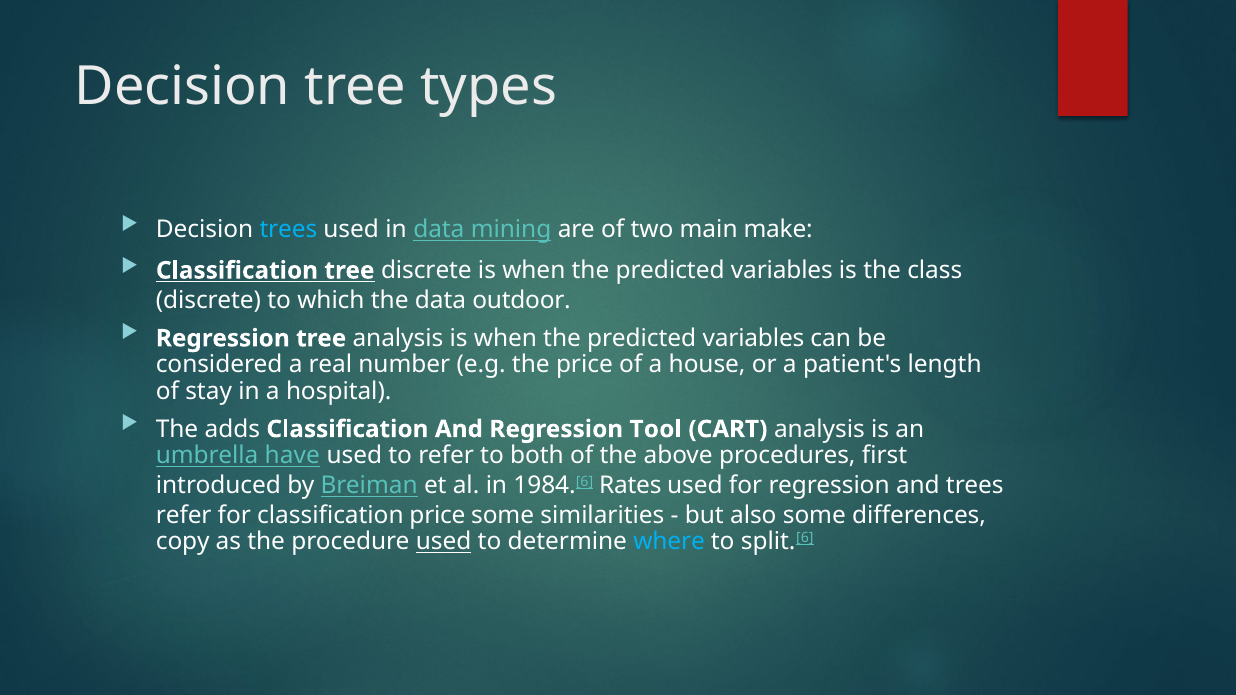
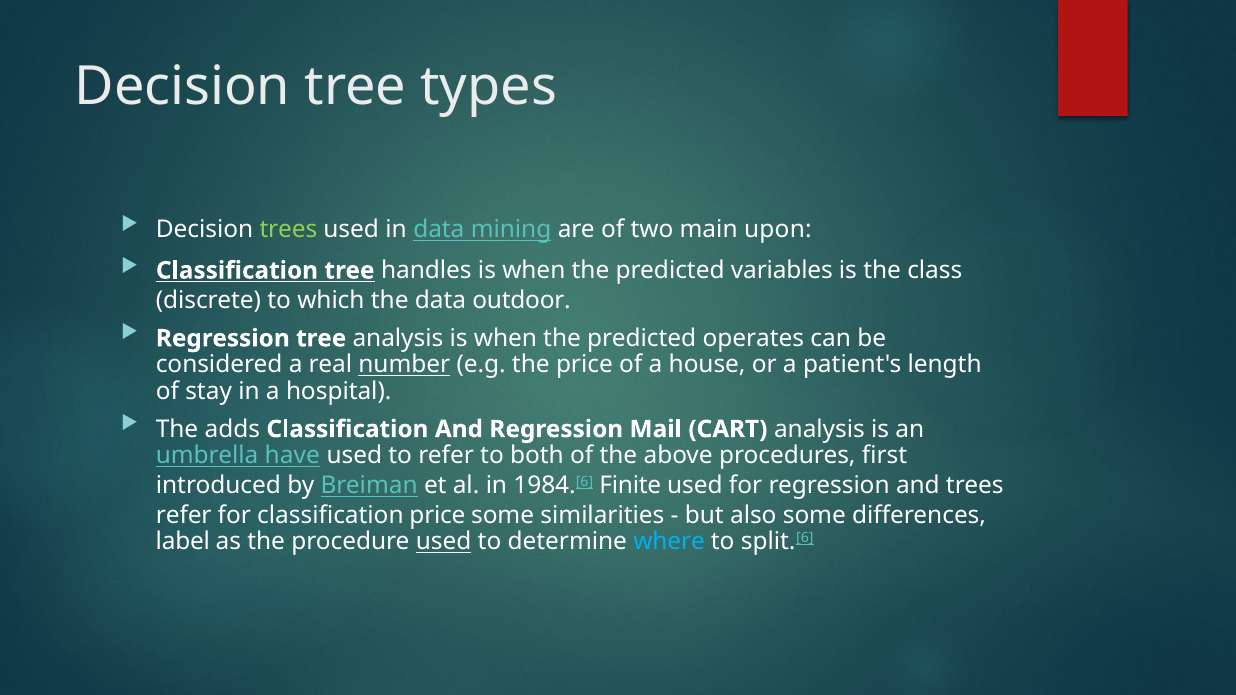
trees colour: light blue -> light green (288, 229)
make: make -> upon (778, 229)
tree discrete: discrete -> handles (426, 271)
variables: variables -> operates (753, 338)
number underline: none -> present (404, 365)
Tool: Tool -> Mail (656, 429)
Rates: Rates -> Finite (630, 486)
copy: copy -> label (183, 542)
